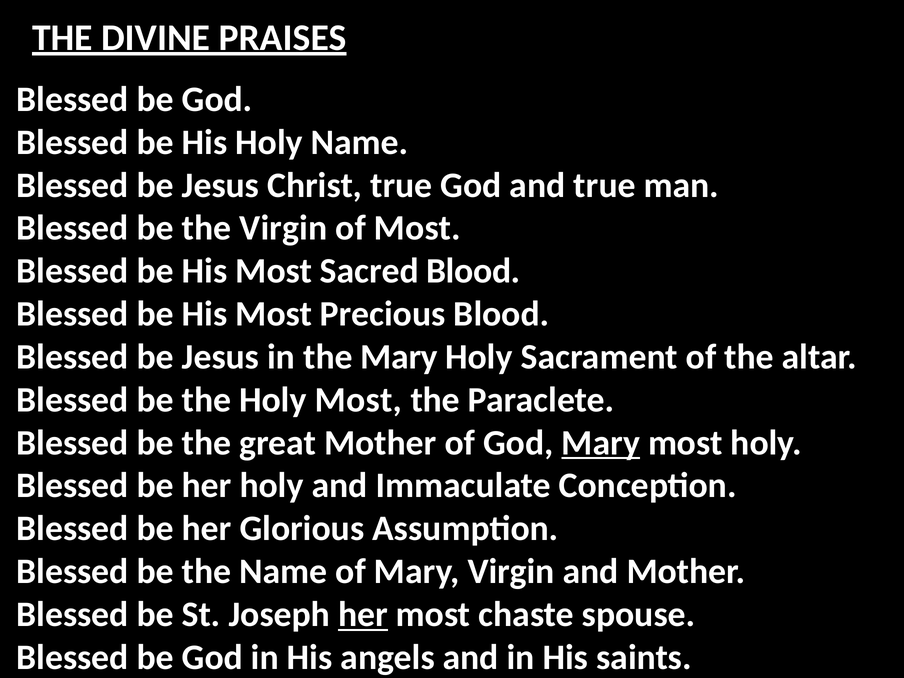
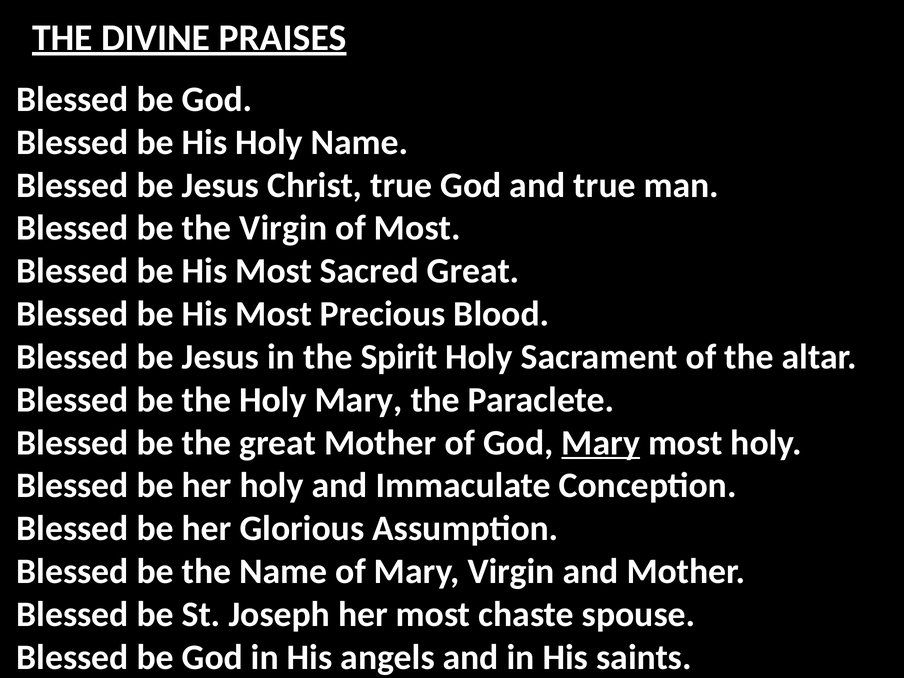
Sacred Blood: Blood -> Great (473, 271)
the Mary: Mary -> Spirit (399, 357)
Holy Most: Most -> Mary (359, 400)
her underline: present -> none (363, 614)
